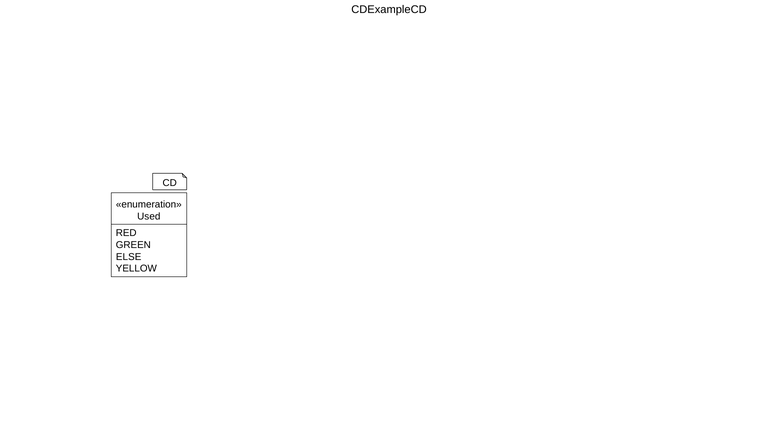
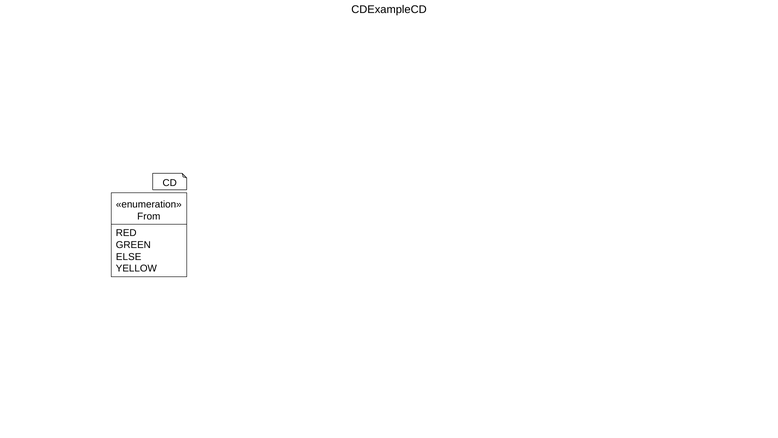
Used: Used -> From (149, 216)
